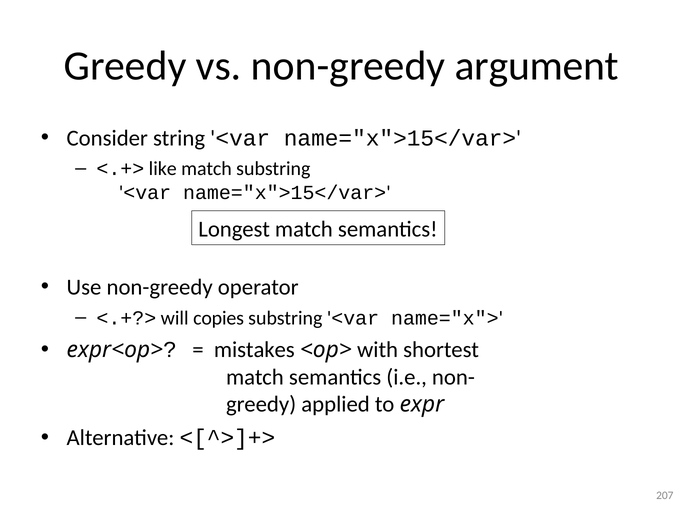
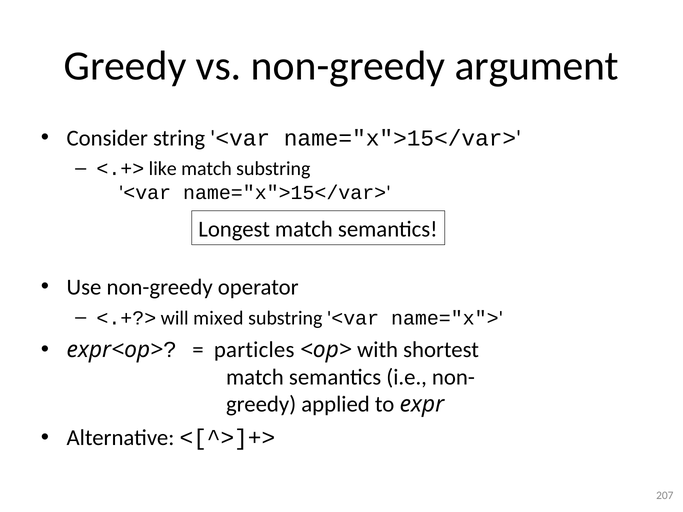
copies: copies -> mixed (218, 318)
mistakes: mistakes -> particles (254, 350)
